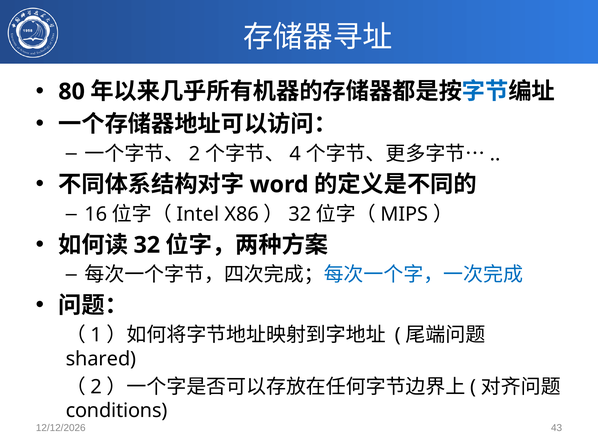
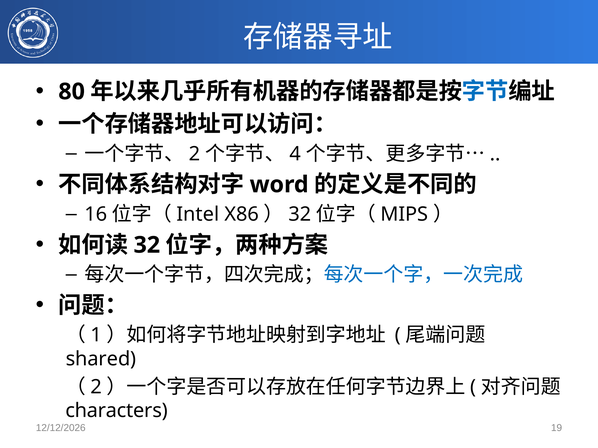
conditions: conditions -> characters (117, 411)
43: 43 -> 19 (557, 428)
